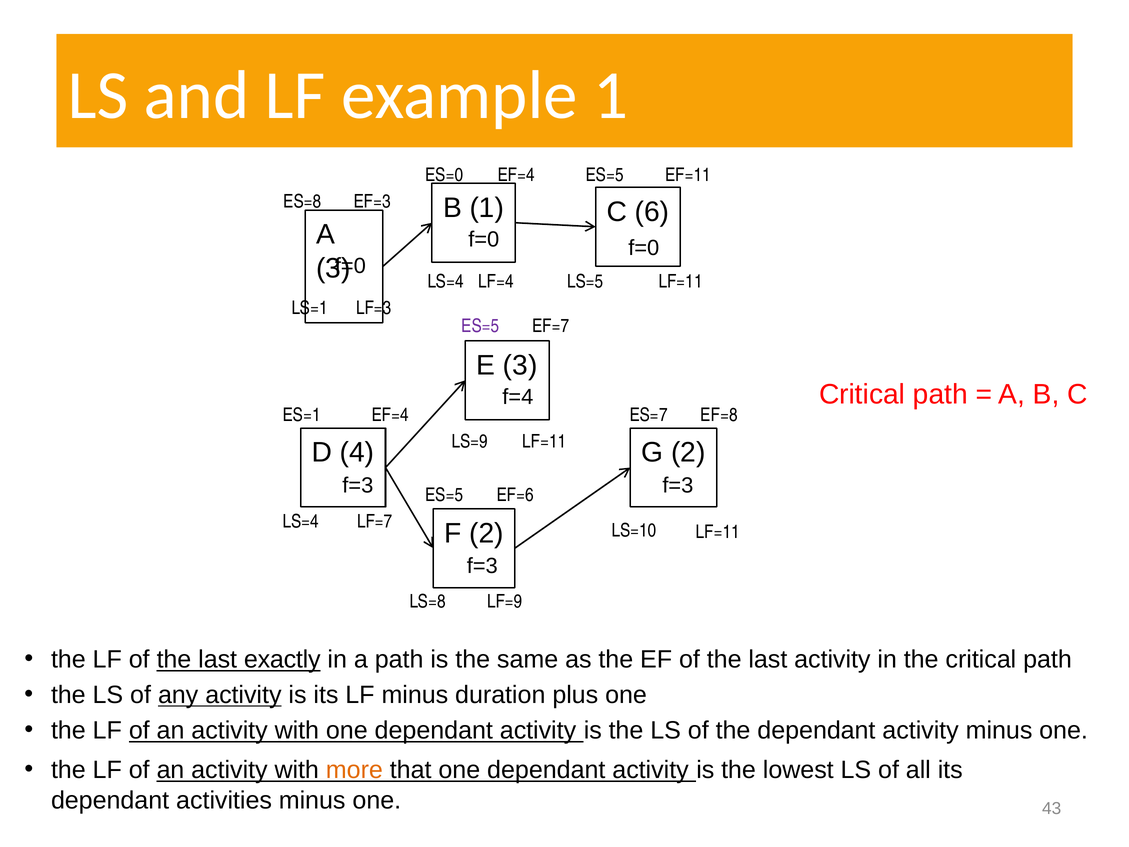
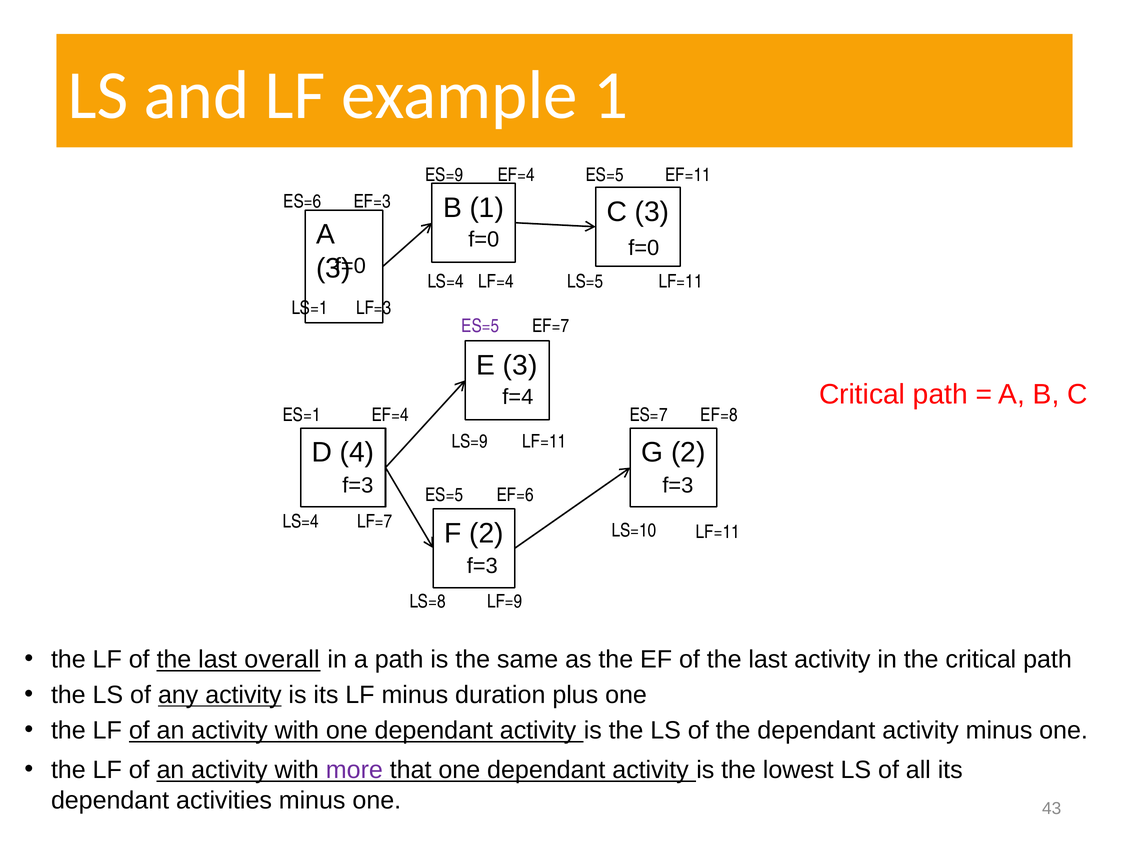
ES=0: ES=0 -> ES=9 (444, 175)
ES=8: ES=8 -> ES=6 (302, 202)
C 6: 6 -> 3 (652, 212)
exactly: exactly -> overall (282, 659)
more colour: orange -> purple (354, 770)
